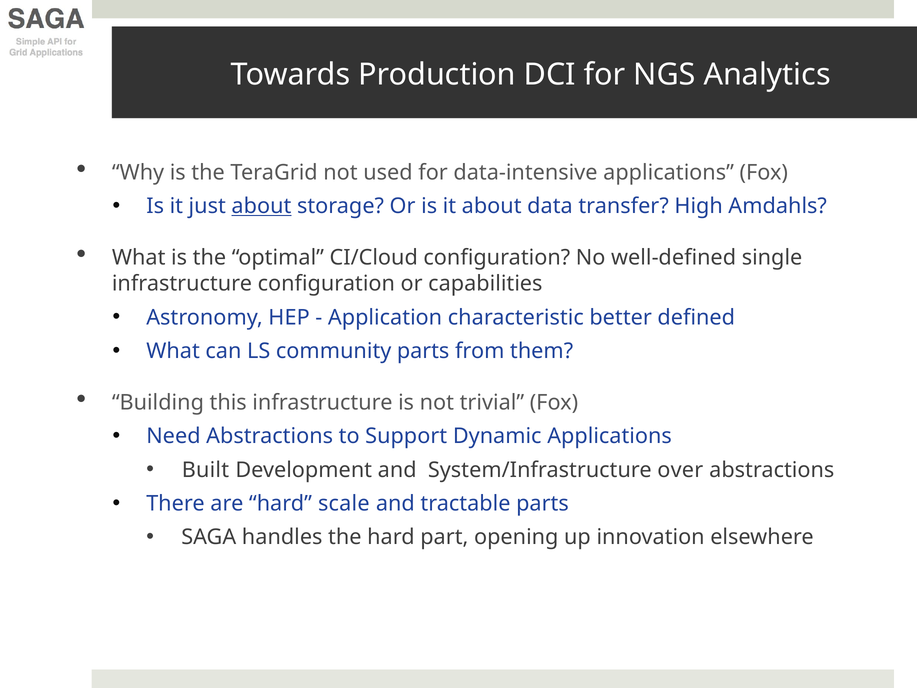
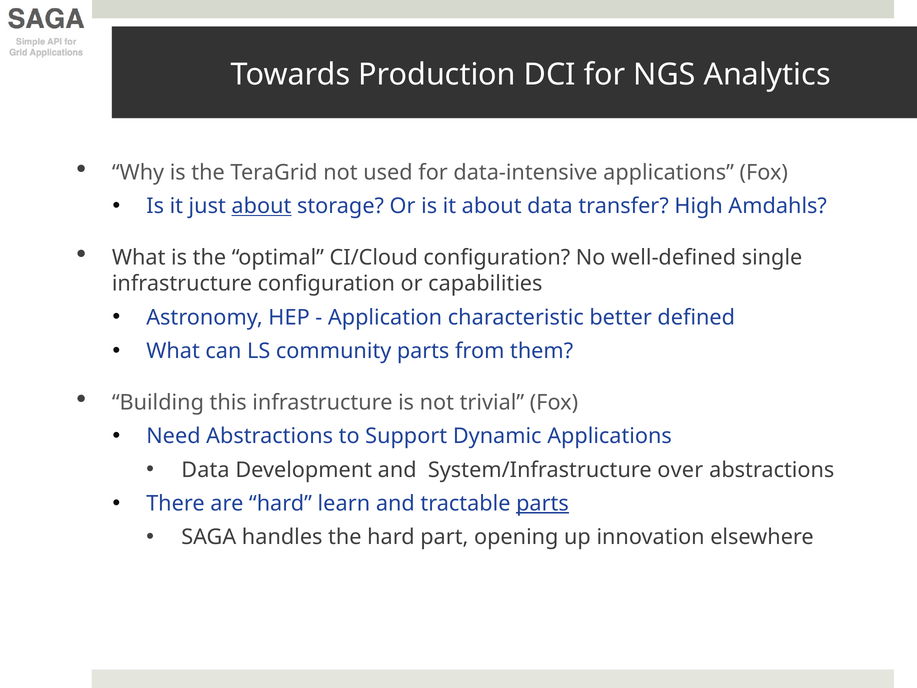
Built: Built -> Data (205, 470)
scale: scale -> learn (344, 503)
parts underline: none -> present (542, 503)
